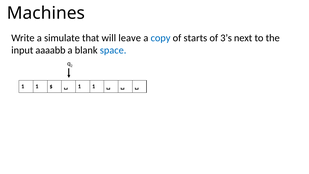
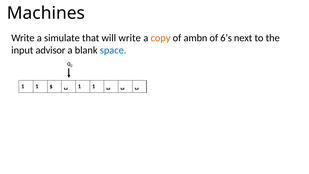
will leave: leave -> write (130, 38)
copy colour: blue -> orange (161, 38)
starts: starts -> ambn (195, 38)
3’s: 3’s -> 6’s (226, 38)
aaaabb: aaaabb -> advisor (50, 50)
